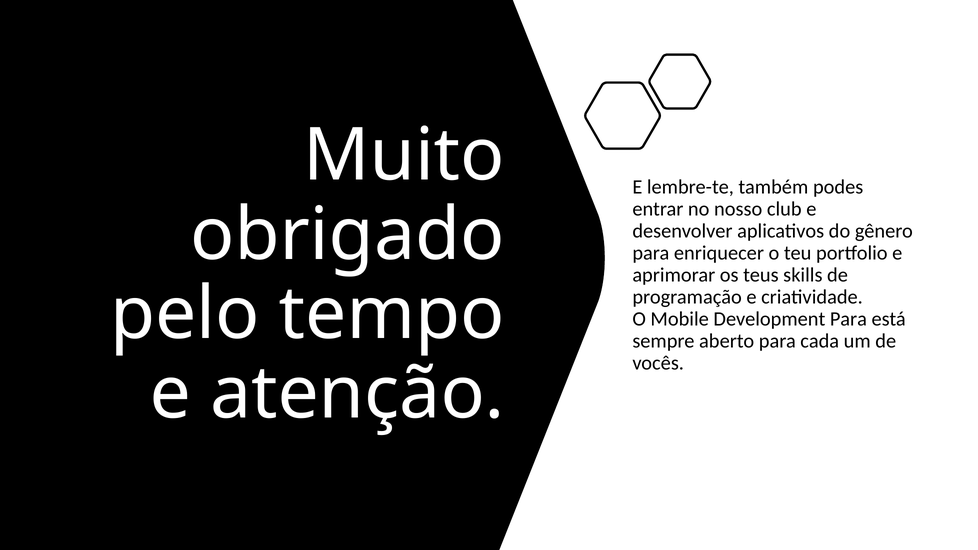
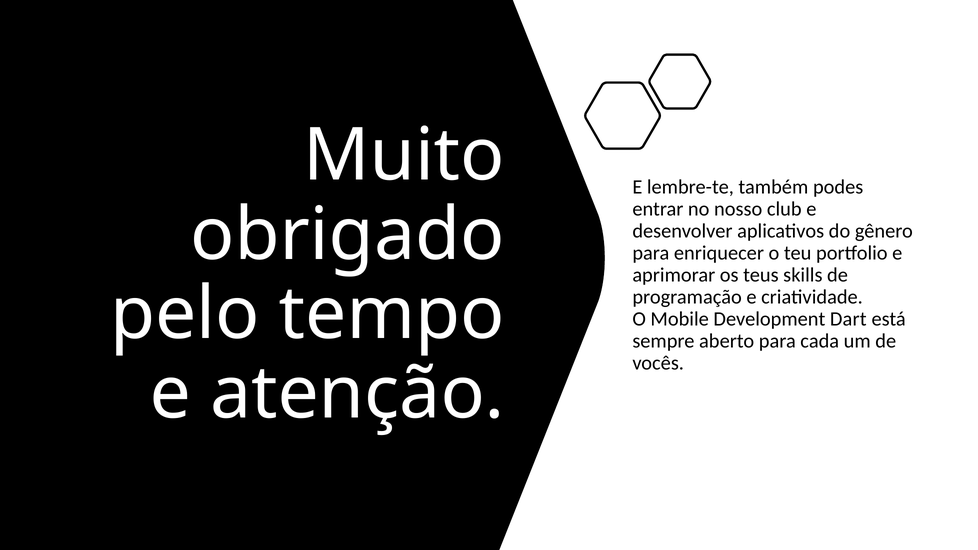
Development Para: Para -> Dart (848, 319)
